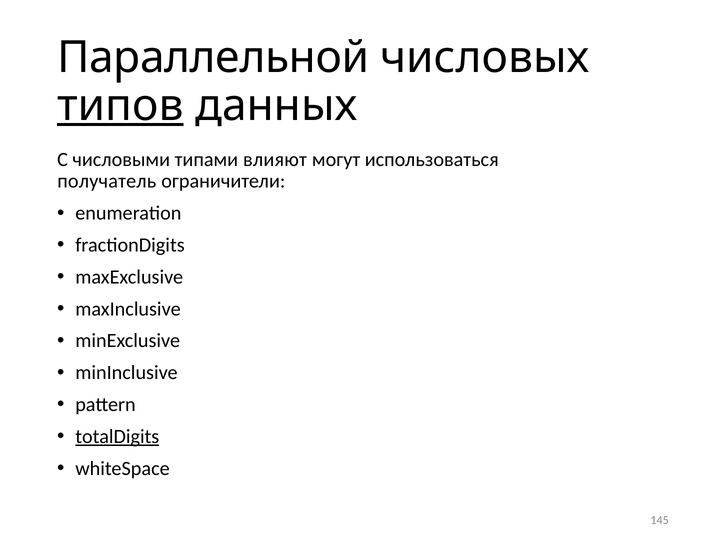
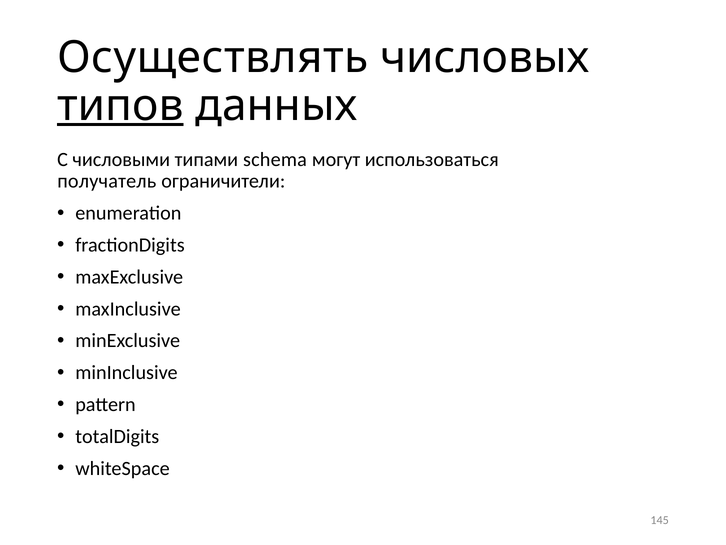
Параллельной: Параллельной -> Осуществлять (213, 57)
влияют: влияют -> schema (275, 159)
totalDigits underline: present -> none (117, 436)
